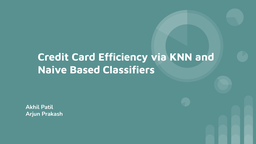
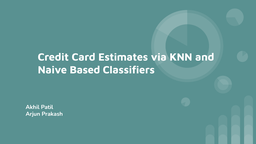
Efficiency: Efficiency -> Estimates (123, 57)
